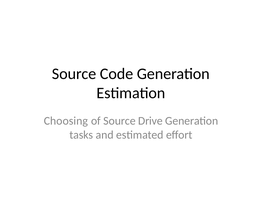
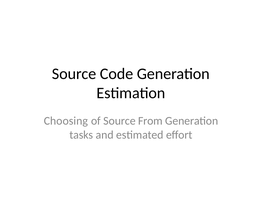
Drive: Drive -> From (150, 120)
